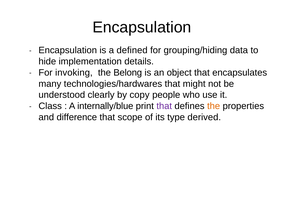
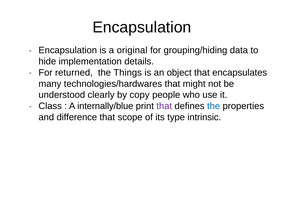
defined: defined -> original (132, 50)
invoking: invoking -> returned (74, 73)
Belong: Belong -> Things (128, 73)
the colour: orange -> blue (214, 106)
derived: derived -> intrinsic (204, 117)
